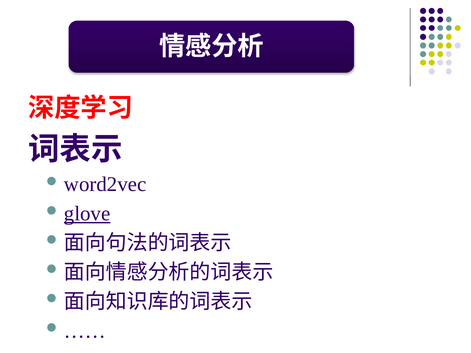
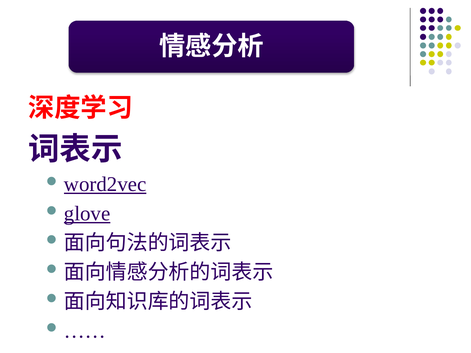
word2vec underline: none -> present (105, 184)
